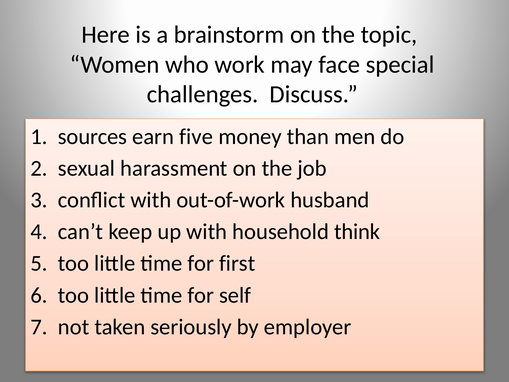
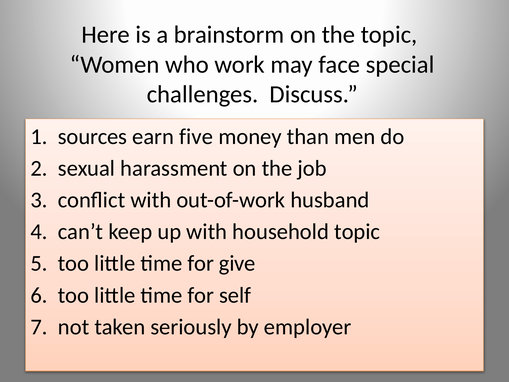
household think: think -> topic (357, 232)
first: first -> give (237, 263)
